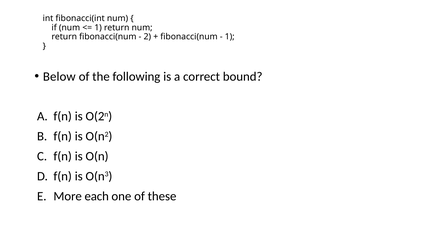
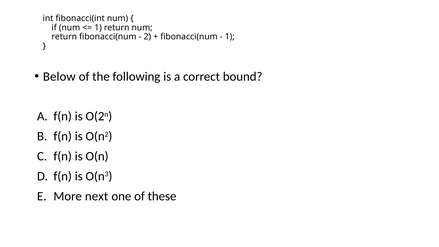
each: each -> next (97, 196)
